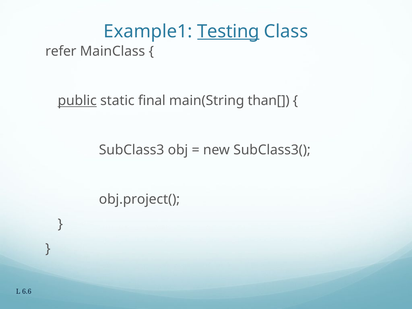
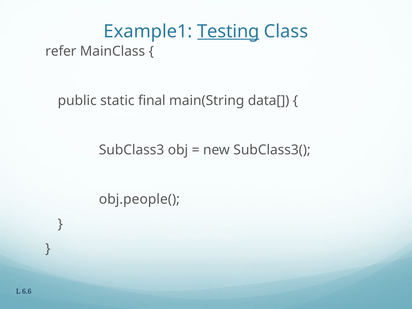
public underline: present -> none (77, 101)
than[: than[ -> data[ (269, 101)
obj.project(: obj.project( -> obj.people( (139, 199)
